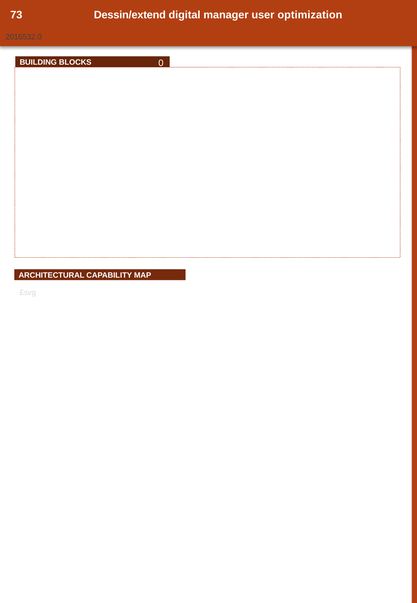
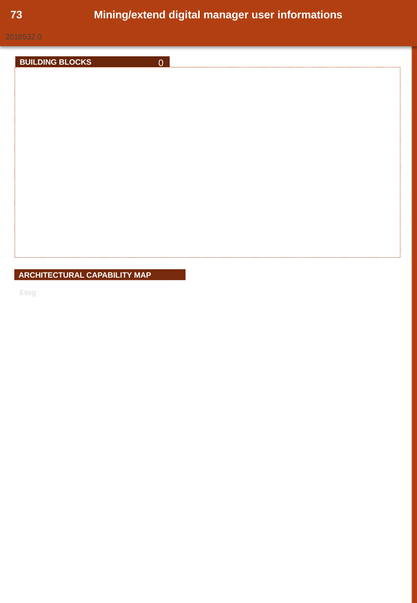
Dessin/extend: Dessin/extend -> Mining/extend (130, 15)
optimization: optimization -> informations (310, 15)
